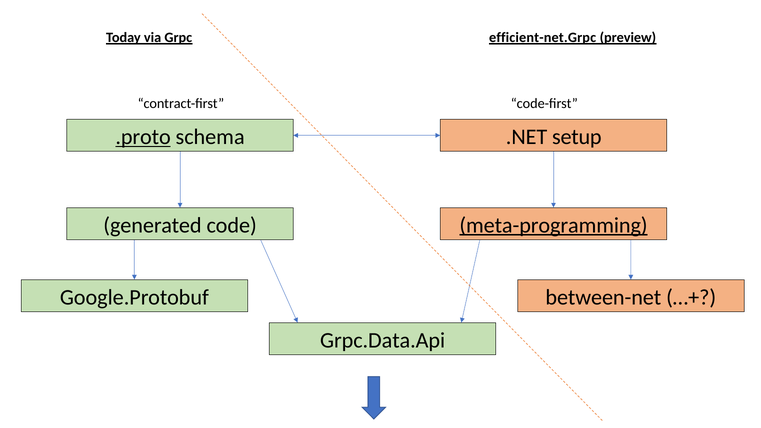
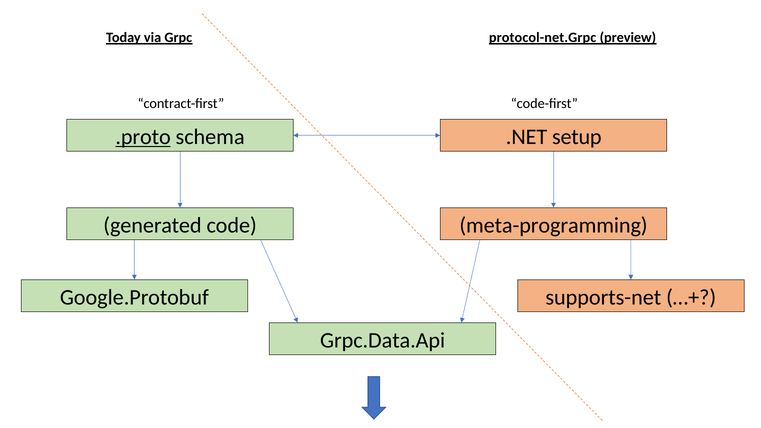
efficient-net.Grpc: efficient-net.Grpc -> protocol-net.Grpc (543, 38)
meta-programming underline: present -> none (554, 225)
between-net: between-net -> supports-net (603, 297)
